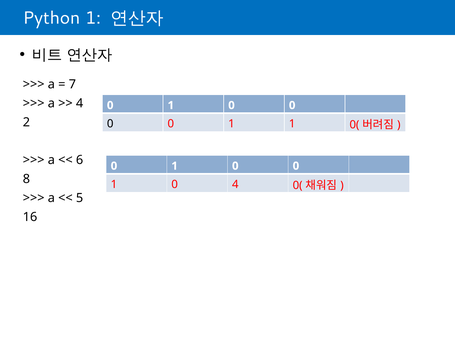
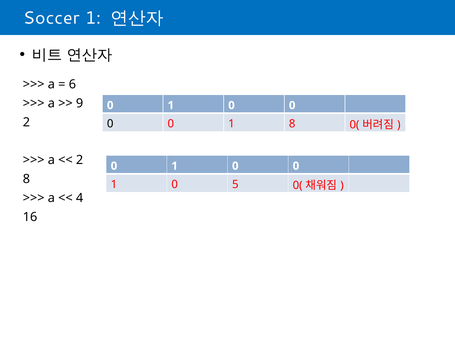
Python: Python -> Soccer (52, 18)
7: 7 -> 6 (72, 84)
4: 4 -> 9 (80, 103)
1 1: 1 -> 8 (292, 124)
6: 6 -> 2 (80, 160)
0 4: 4 -> 5 (235, 185)
5: 5 -> 4 (80, 198)
